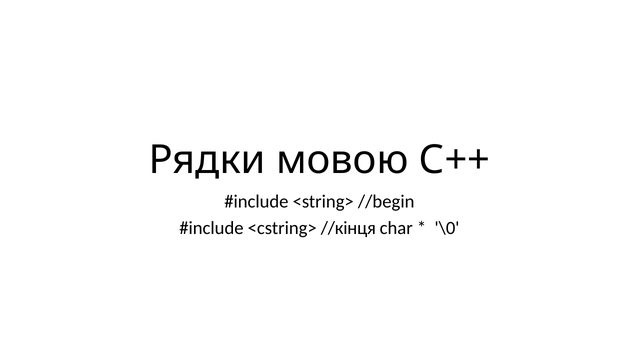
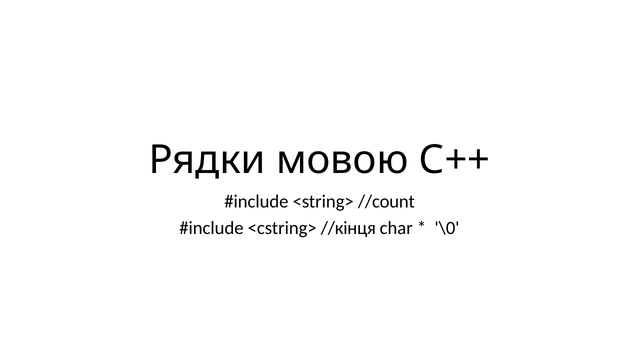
//begin: //begin -> //count (386, 201)
